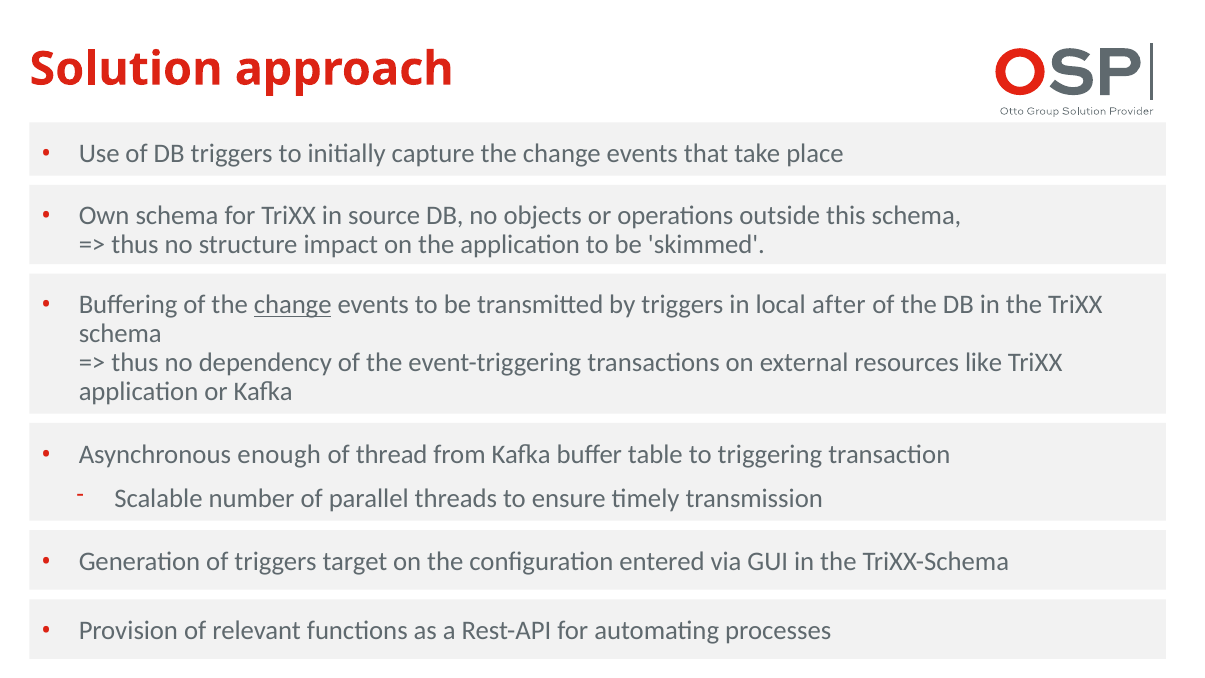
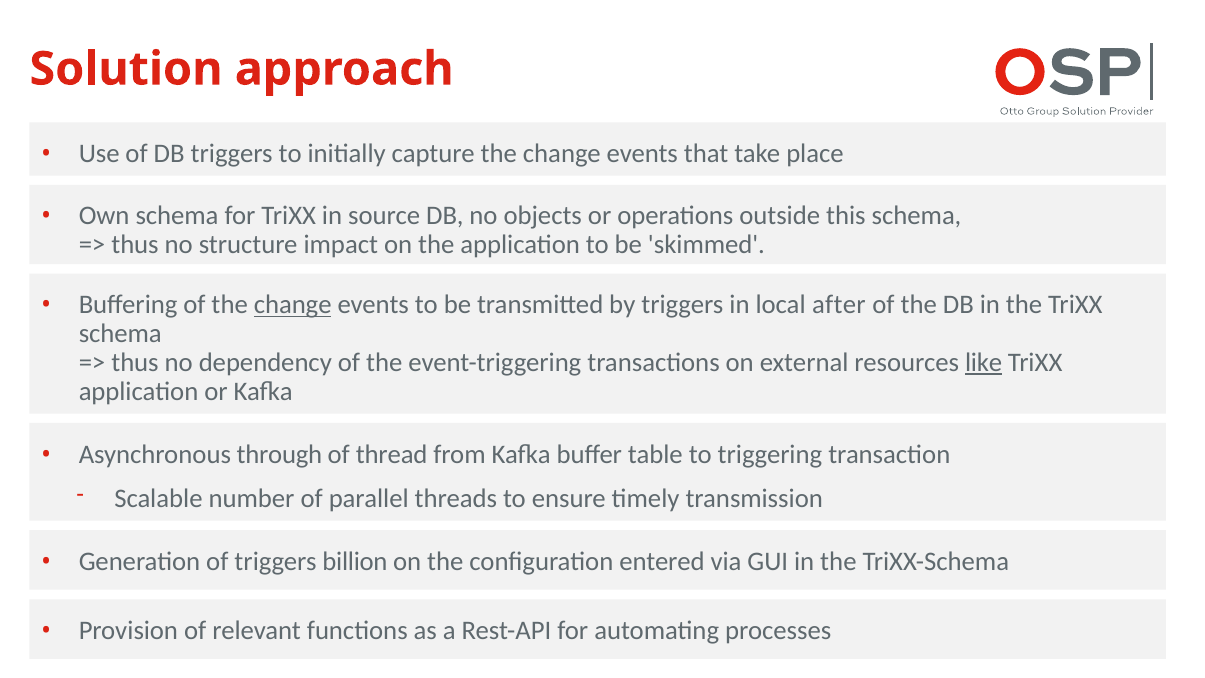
like underline: none -> present (984, 363)
enough: enough -> through (279, 454)
target: target -> billion (355, 561)
